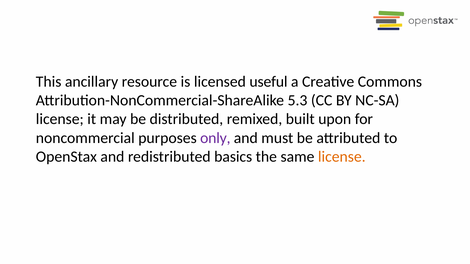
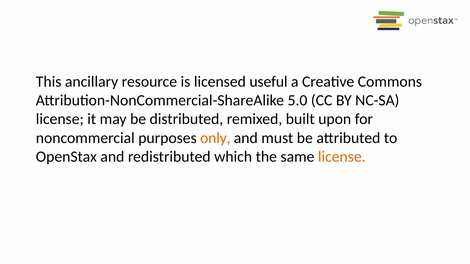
5.3: 5.3 -> 5.0 (298, 100)
only colour: purple -> orange (215, 138)
basics: basics -> which (233, 157)
